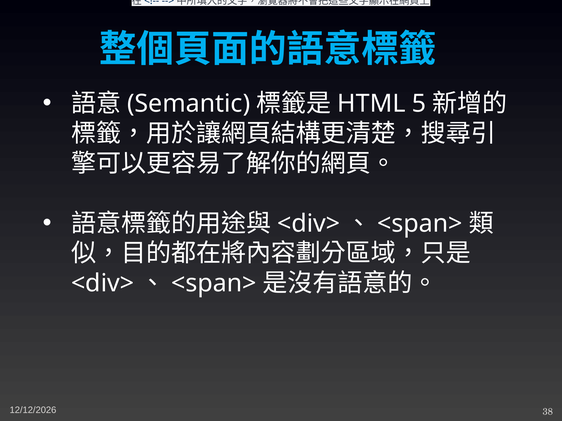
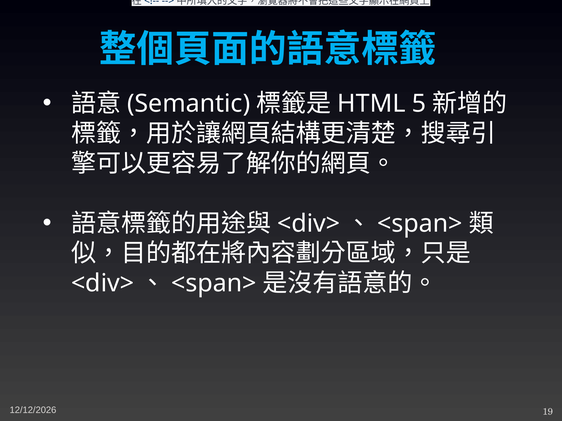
38: 38 -> 19 (548, 412)
